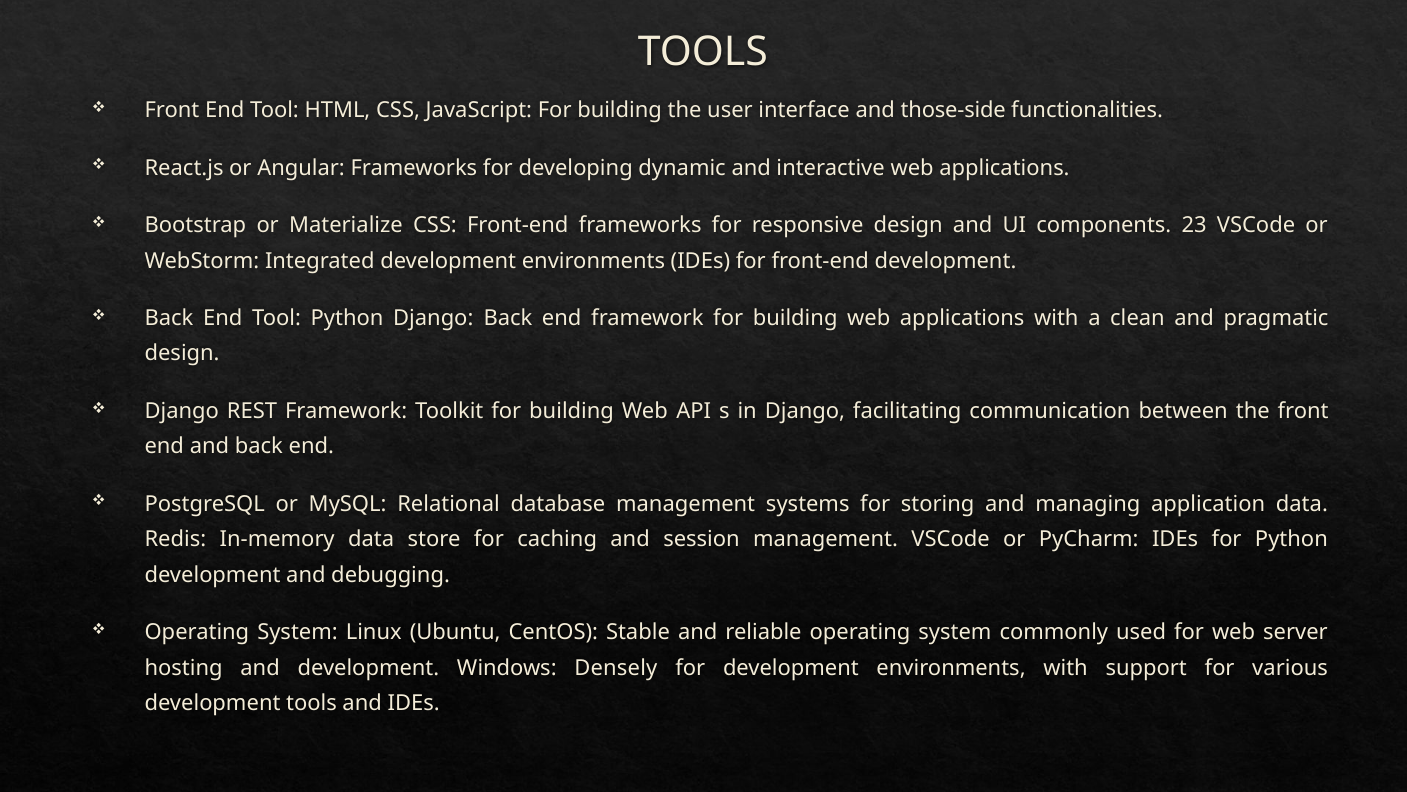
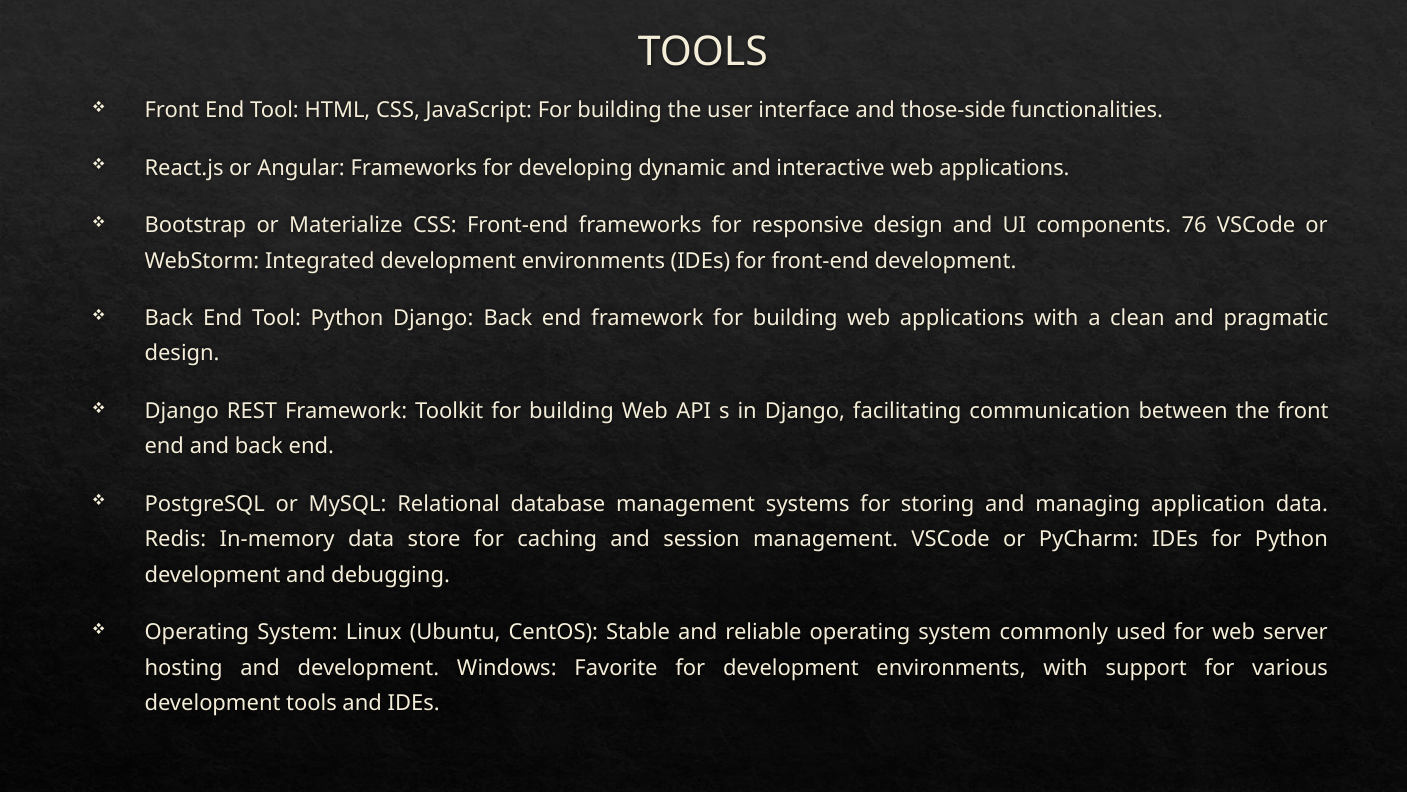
23: 23 -> 76 (1194, 225)
Densely: Densely -> Favorite (616, 667)
